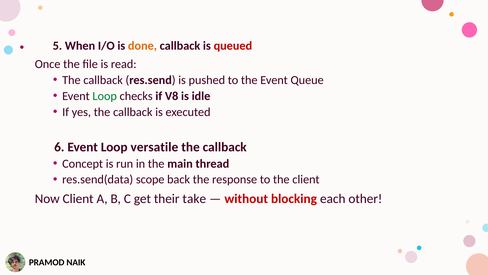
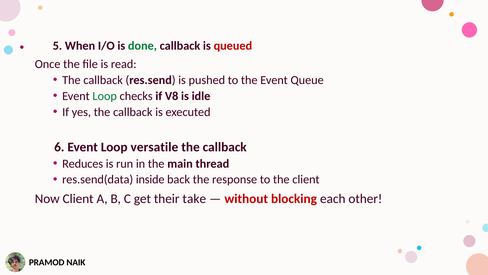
done colour: orange -> green (142, 46)
Concept: Concept -> Reduces (83, 163)
scope: scope -> inside (150, 179)
